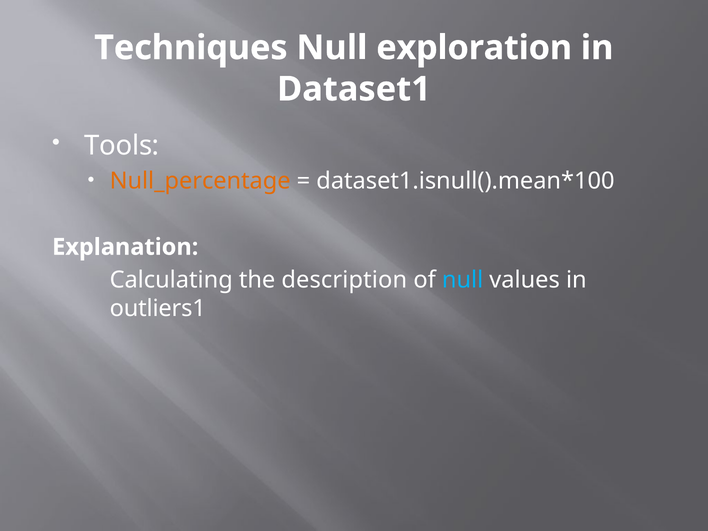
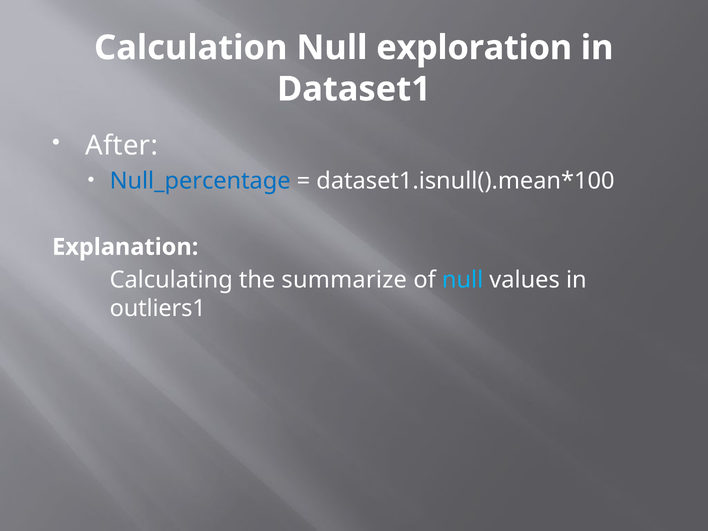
Techniques: Techniques -> Calculation (191, 48)
Tools: Tools -> After (122, 146)
Null_percentage colour: orange -> blue (200, 181)
description: description -> summarize (344, 280)
